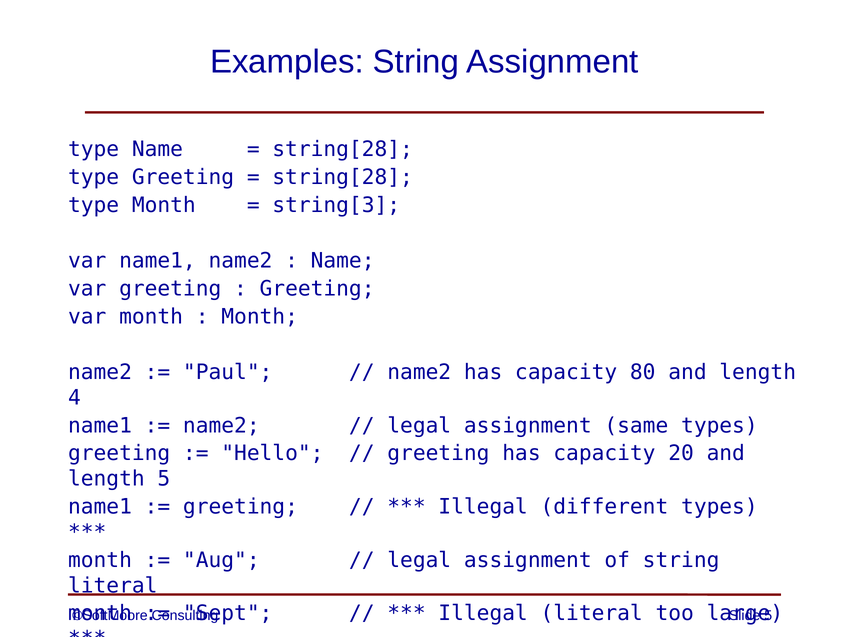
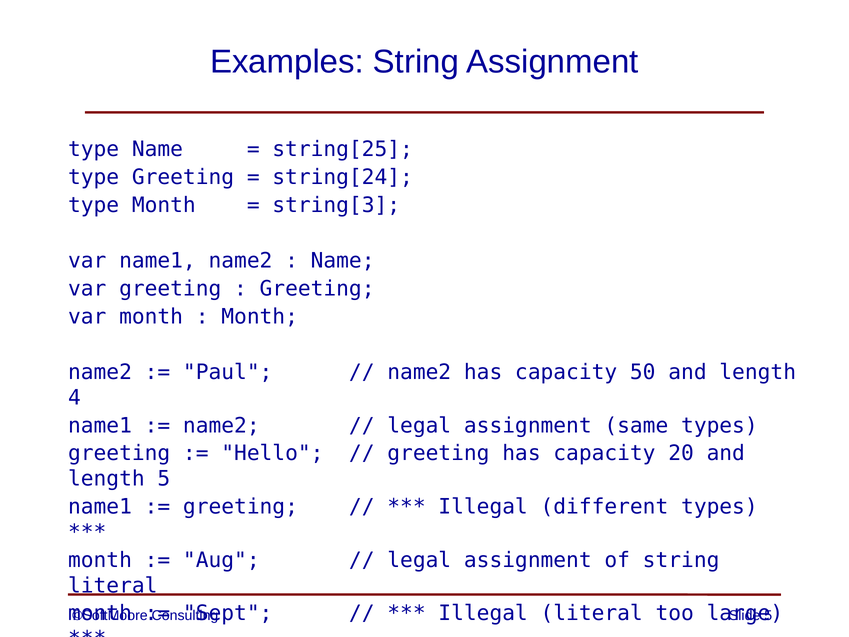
string[28: string[28 -> string[25 (343, 149)
string[28: string[28 -> string[24 (343, 177)
80: 80 -> 50 (643, 372)
